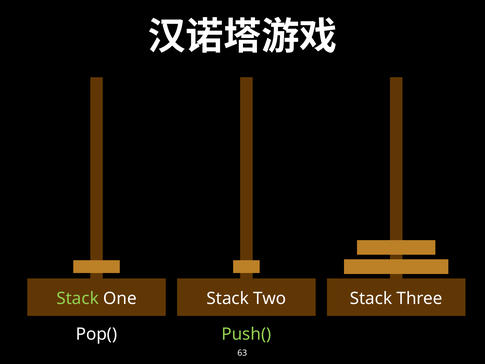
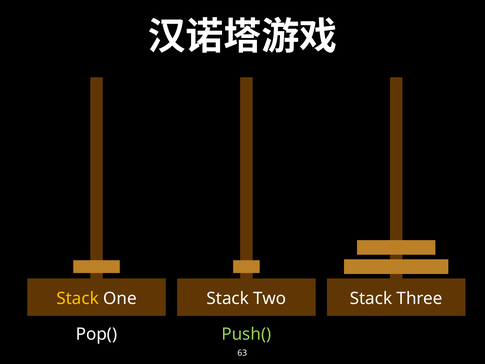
Stack colour: light green -> yellow (78, 298)
